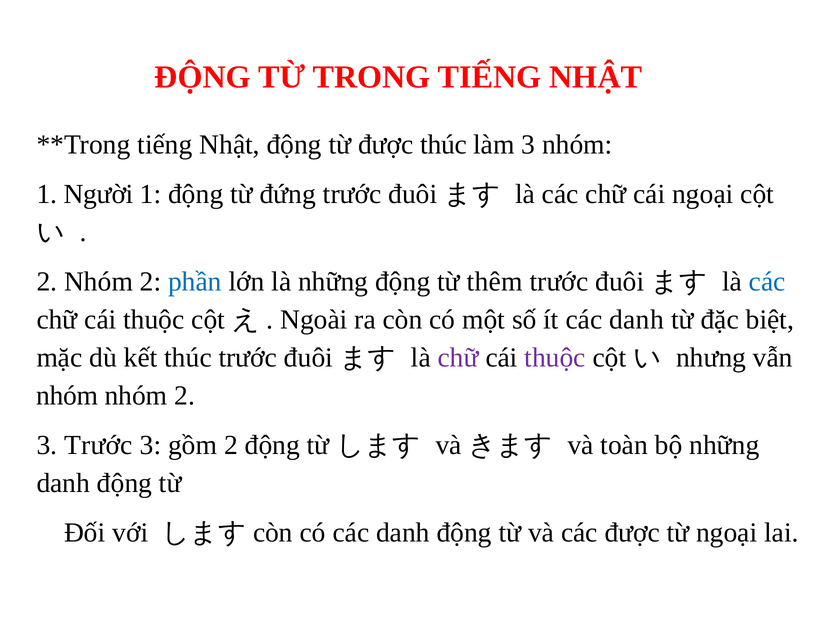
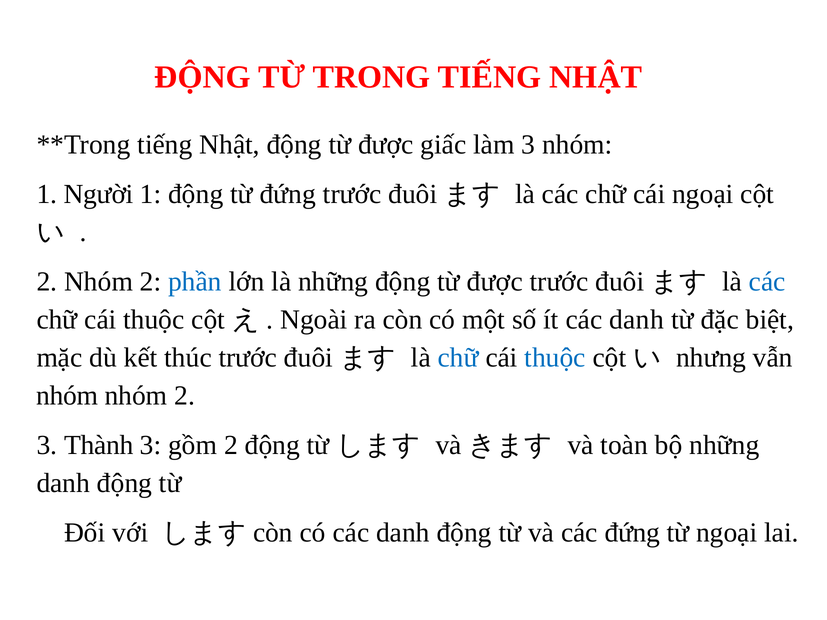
được thúc: thúc -> giấc (443, 145)
những động từ thêm: thêm -> được (495, 282)
chữ colour: purple -> blue (458, 358)
thuộc colour: purple -> blue (555, 358)
3 Trước: Trước -> Thành (99, 445)
các được: được -> đứng (632, 533)
